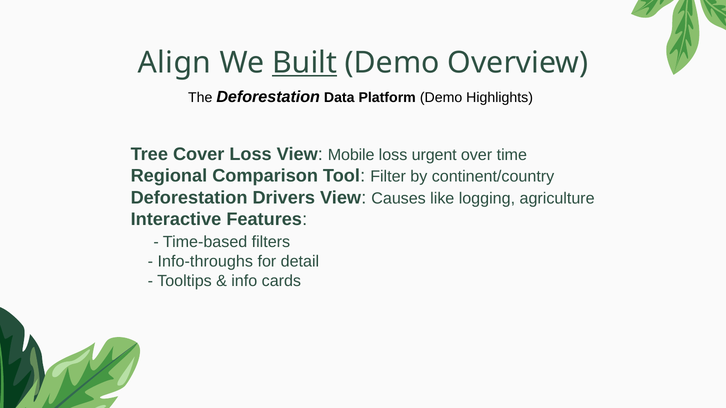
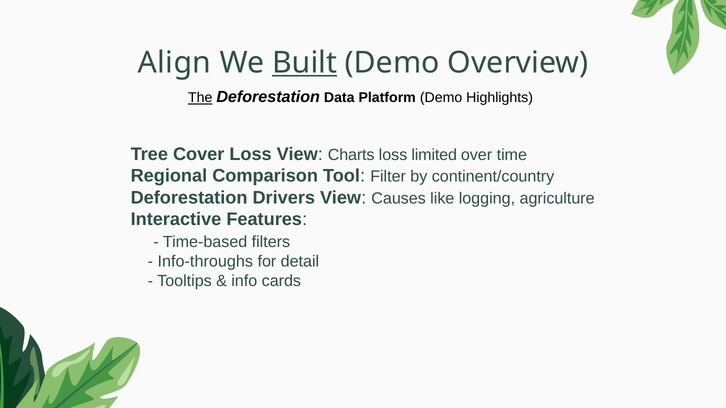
The underline: none -> present (200, 98)
Mobile: Mobile -> Charts (351, 155)
urgent: urgent -> limited (434, 155)
